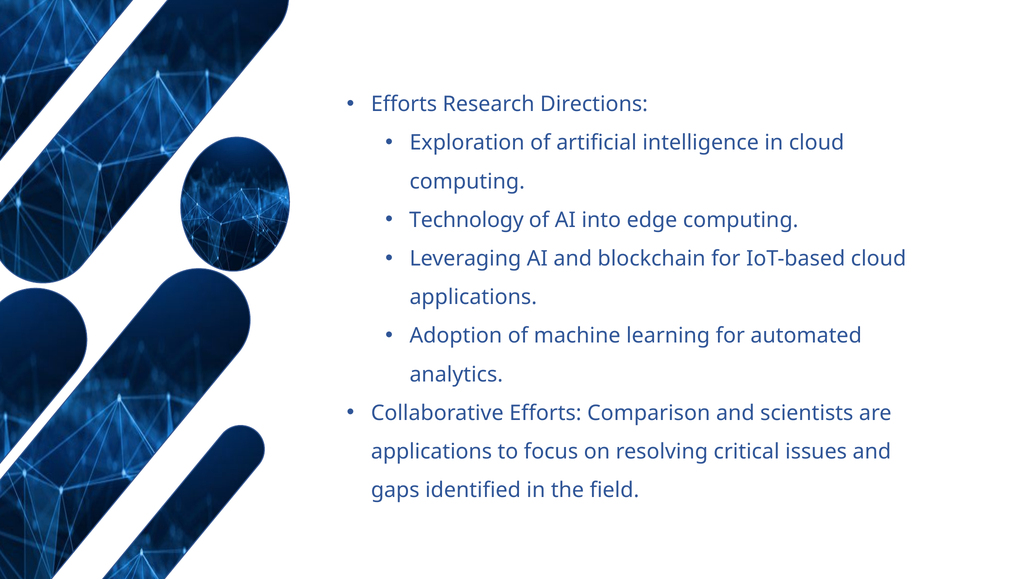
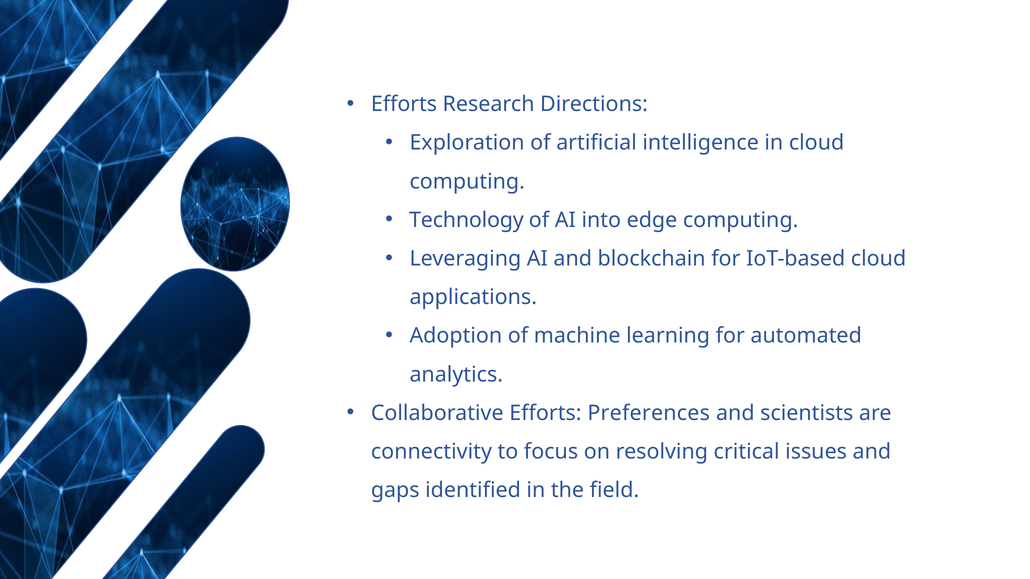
Comparison: Comparison -> Preferences (649, 413)
applications: applications -> connectivity (431, 452)
